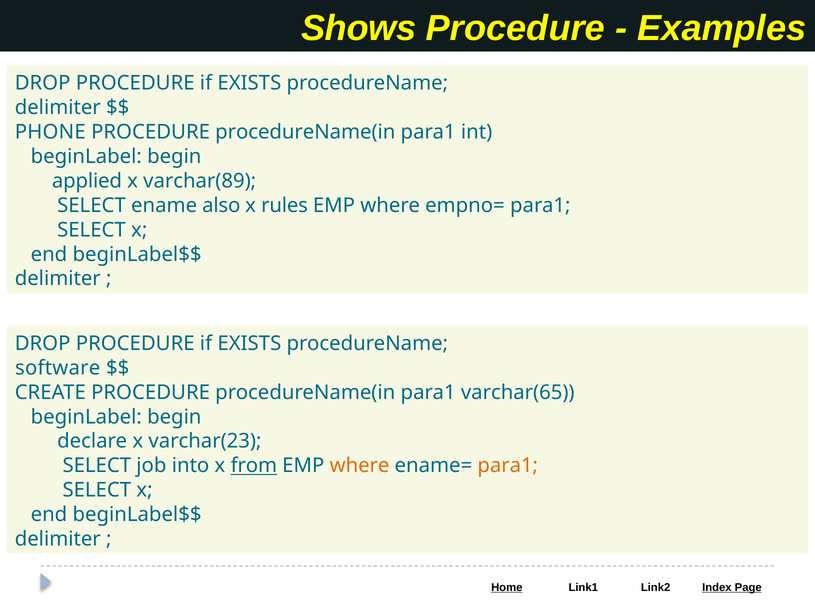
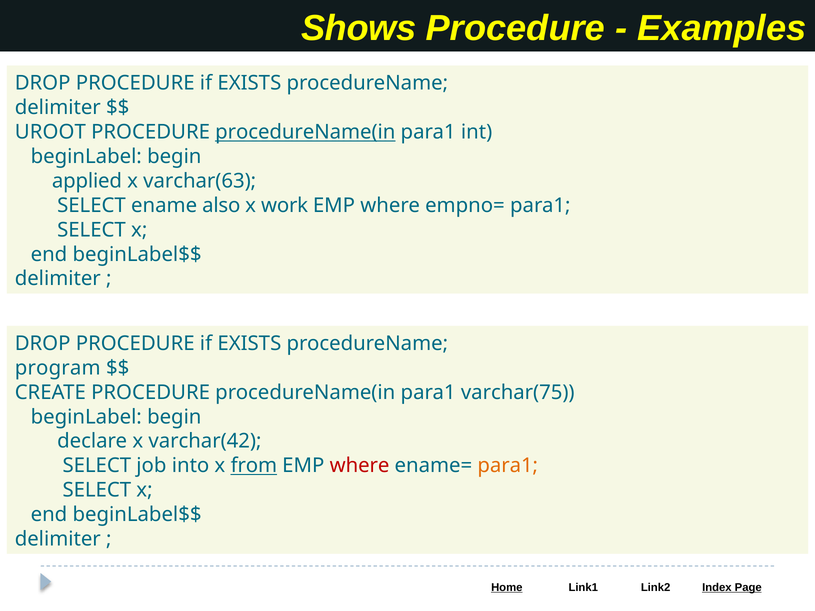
PHONE: PHONE -> UROOT (50, 132)
procedureName(in underline: none -> present (305, 132)
varchar(89: varchar(89 -> varchar(63 (200, 181)
rules: rules -> work (285, 206)
software: software -> program (58, 368)
varchar(65: varchar(65 -> varchar(75 (518, 393)
varchar(23: varchar(23 -> varchar(42 (205, 441)
where colour: orange -> red (360, 466)
